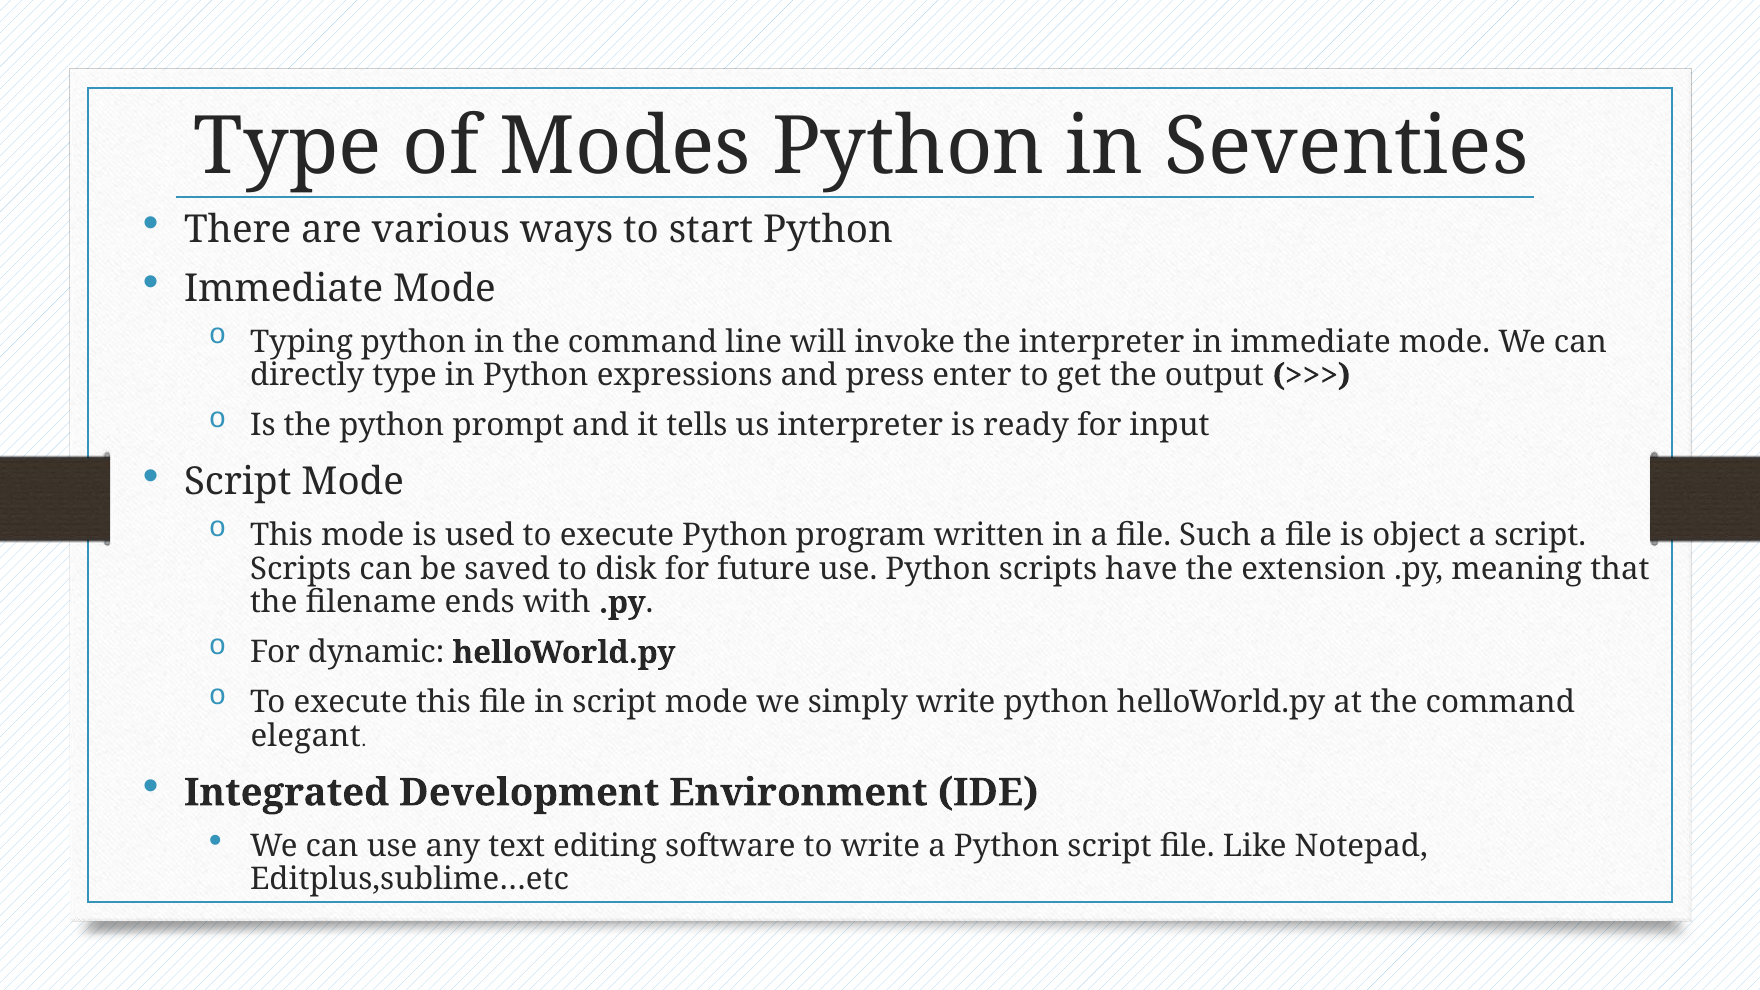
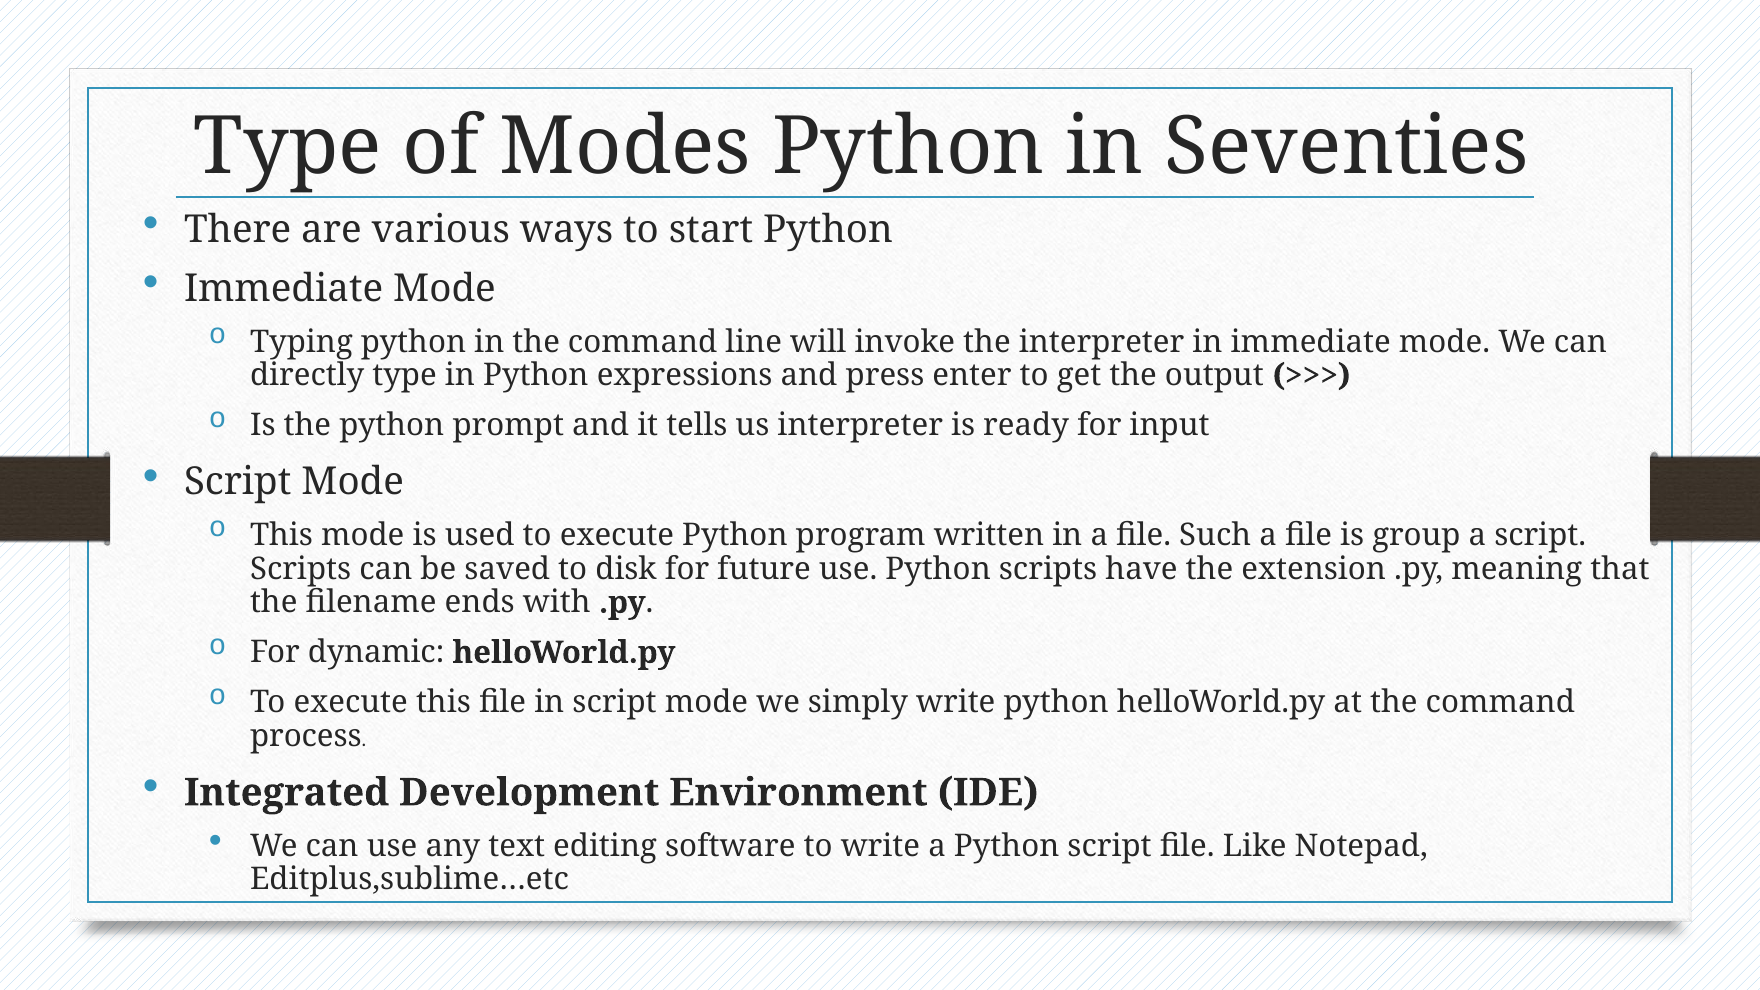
object: object -> group (1416, 535)
elegant: elegant -> process (306, 736)
